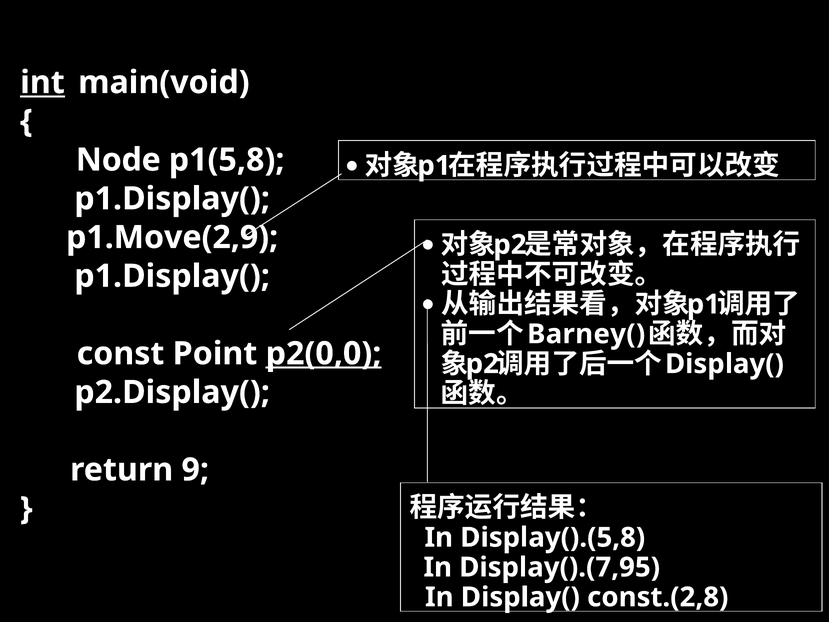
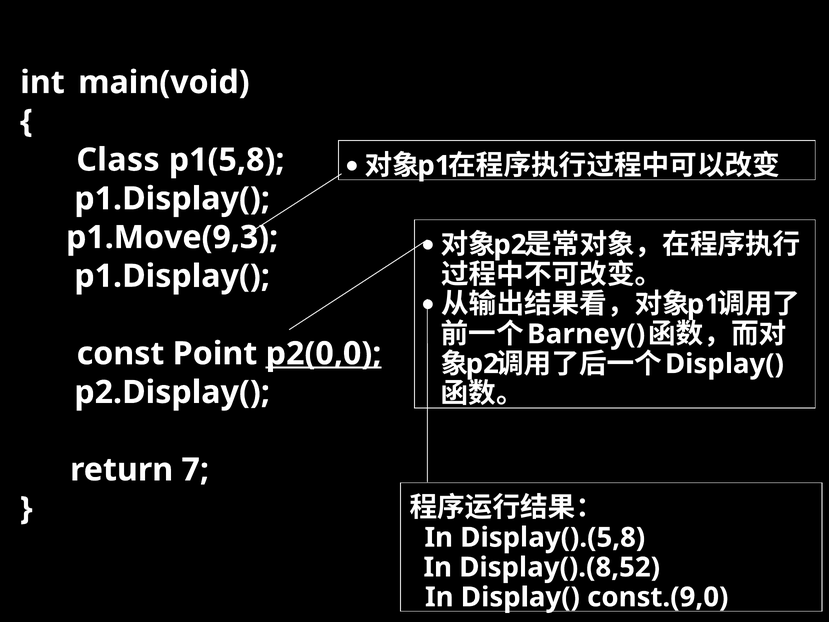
int underline: present -> none (43, 82)
Node: Node -> Class (118, 160)
p1.Move(2,9: p1.Move(2,9 -> p1.Move(9,3 (172, 237)
9: 9 -> 7 (195, 470)
Display().(7,95: Display().(7,95 -> Display().(8,52 (560, 567)
const.(2,8: const.(2,8 -> const.(9,0 (658, 597)
